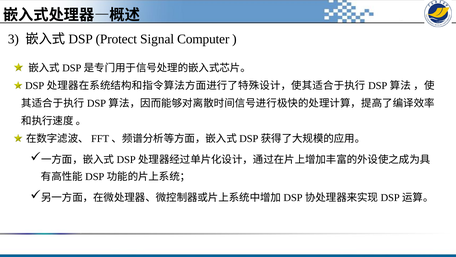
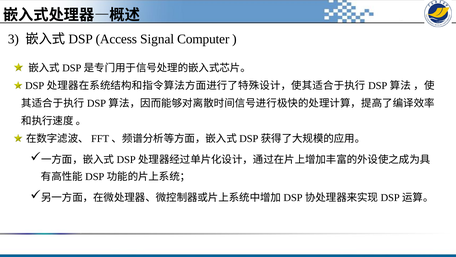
Protect: Protect -> Access (116, 39)
